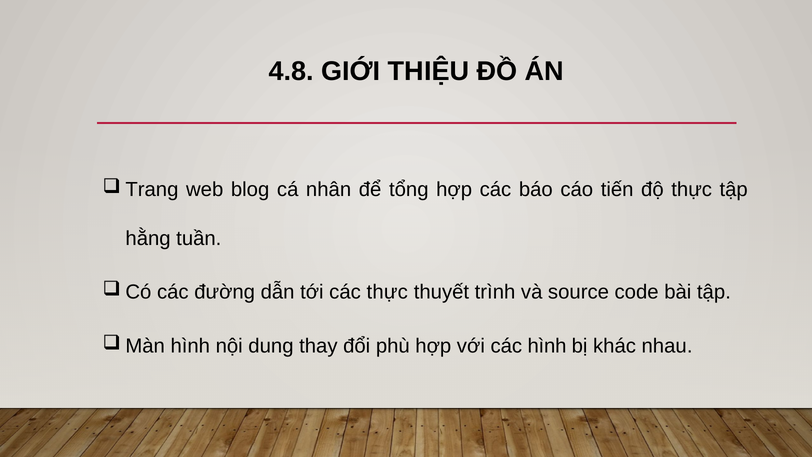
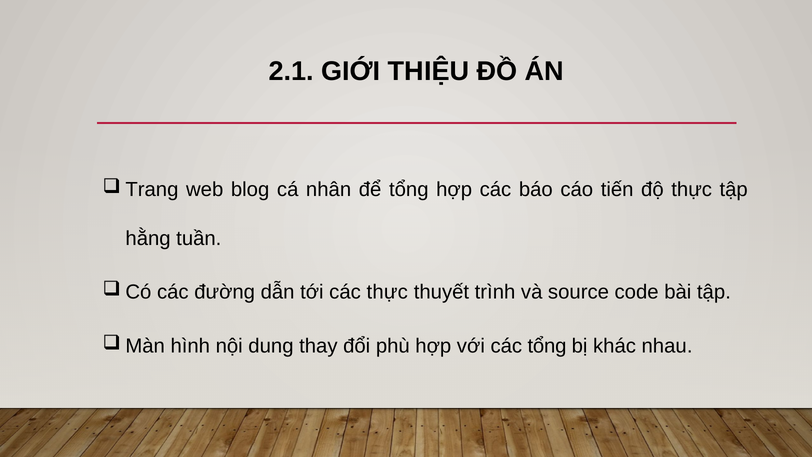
4.8: 4.8 -> 2.1 (291, 71)
các hình: hình -> tổng (547, 346)
